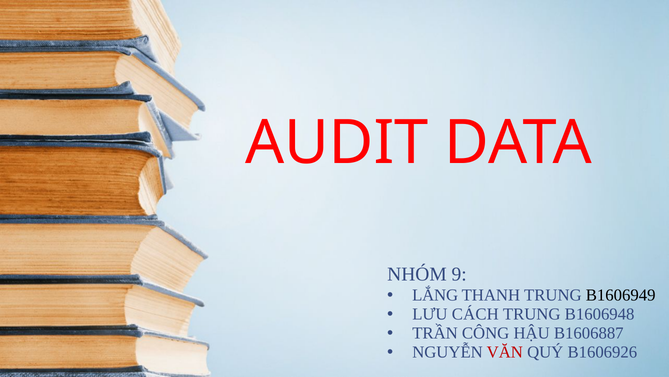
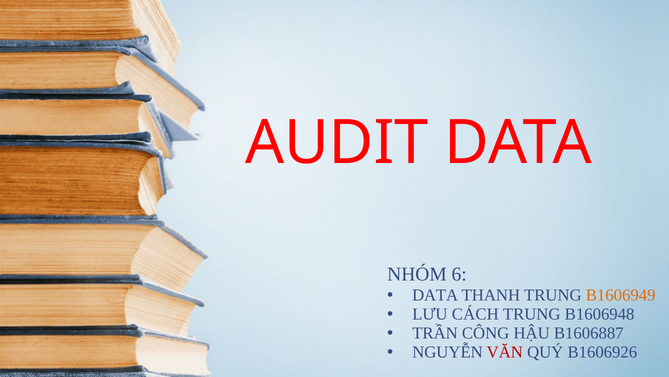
9: 9 -> 6 (459, 274)
LẮNG: LẮNG -> DATA (435, 295)
B1606949 colour: black -> orange (621, 295)
